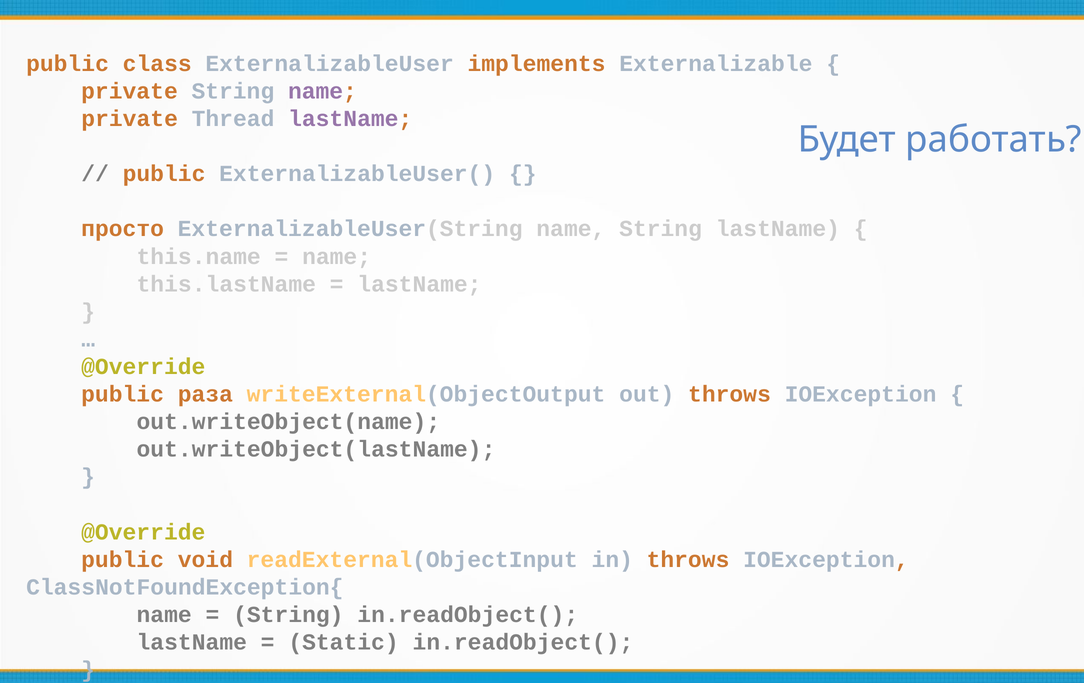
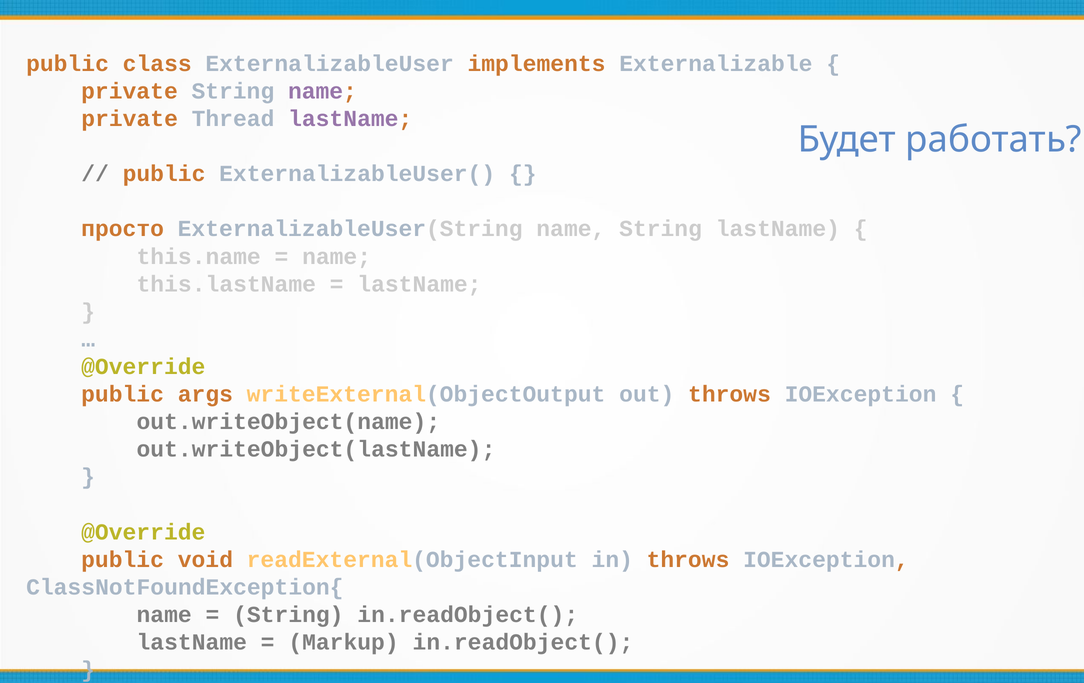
раза: раза -> args (205, 394)
Static: Static -> Markup (344, 642)
